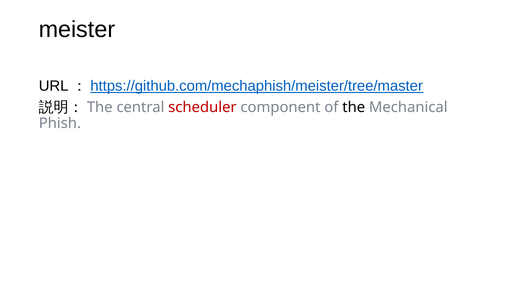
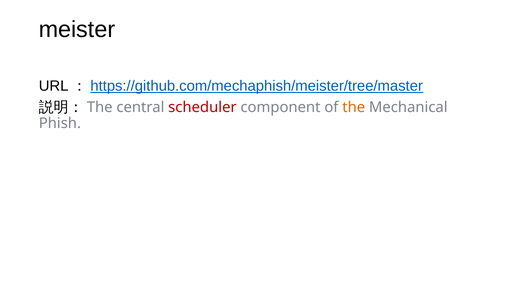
the colour: black -> orange (354, 107)
